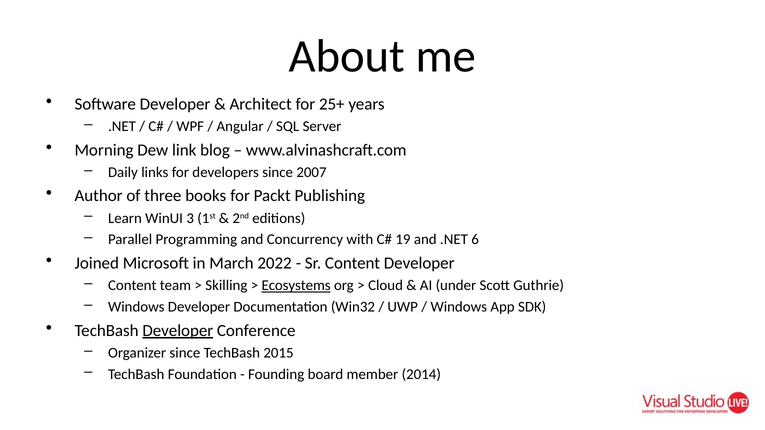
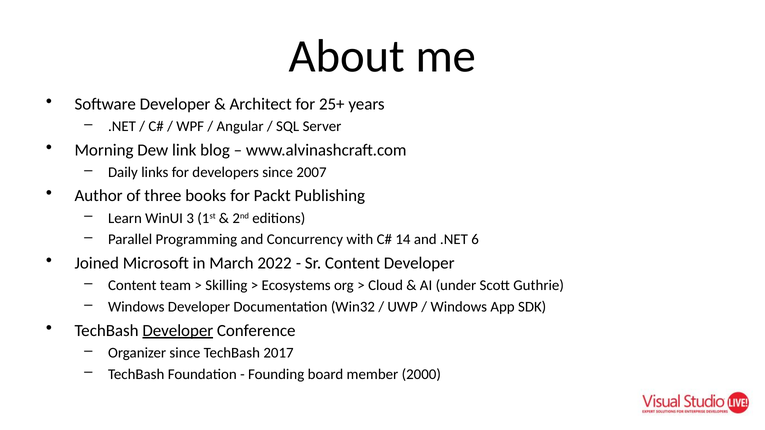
19: 19 -> 14 (403, 240)
Ecosystems underline: present -> none (296, 286)
2015: 2015 -> 2017 (279, 353)
2014: 2014 -> 2000 (421, 374)
